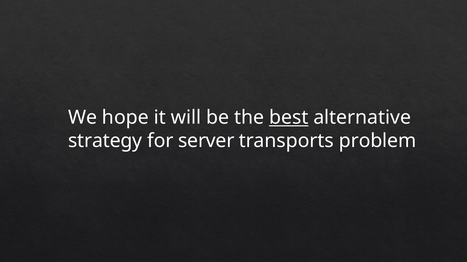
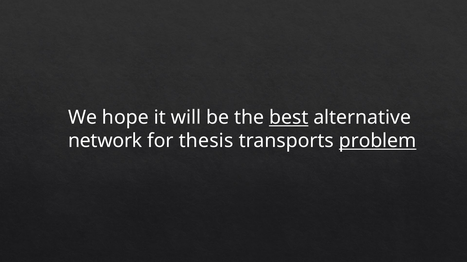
strategy: strategy -> network (105, 141)
server: server -> thesis (206, 141)
problem underline: none -> present (378, 141)
